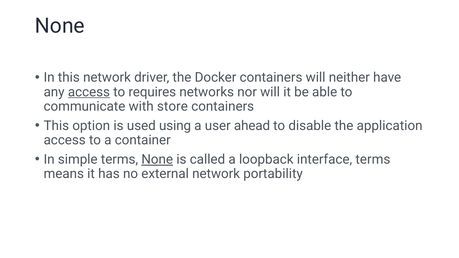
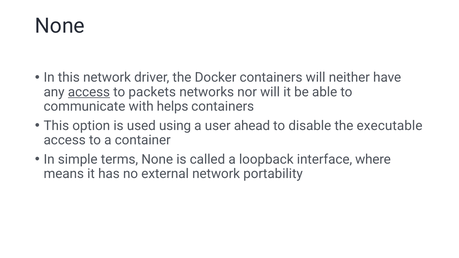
requires: requires -> packets (152, 92)
store: store -> helps (173, 107)
application: application -> executable (390, 126)
None underline: present -> none (157, 159)
interface terms: terms -> where (373, 159)
